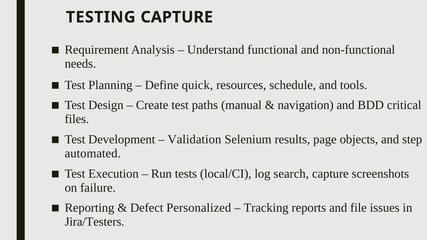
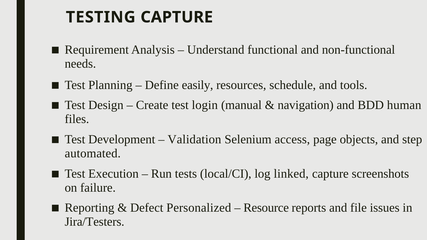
quick: quick -> easily (198, 85)
paths: paths -> login (205, 105)
critical: critical -> human (404, 105)
results: results -> access (292, 139)
search: search -> linked (291, 174)
Tracking: Tracking -> Resource (266, 208)
